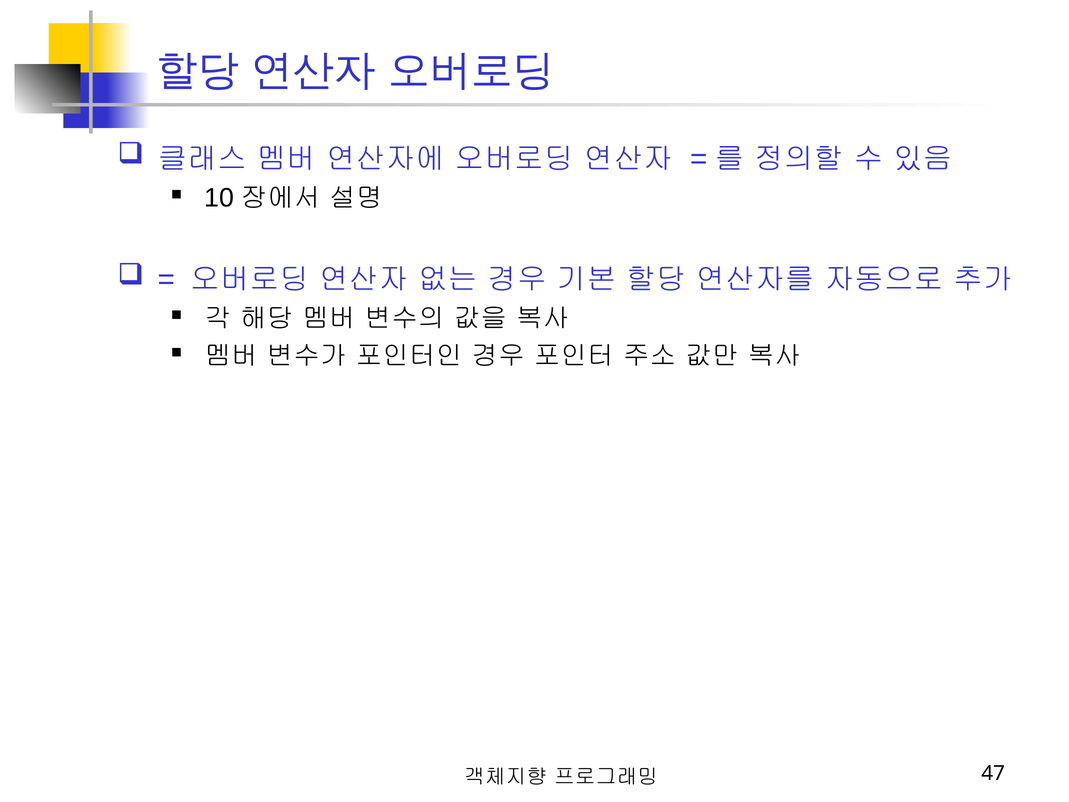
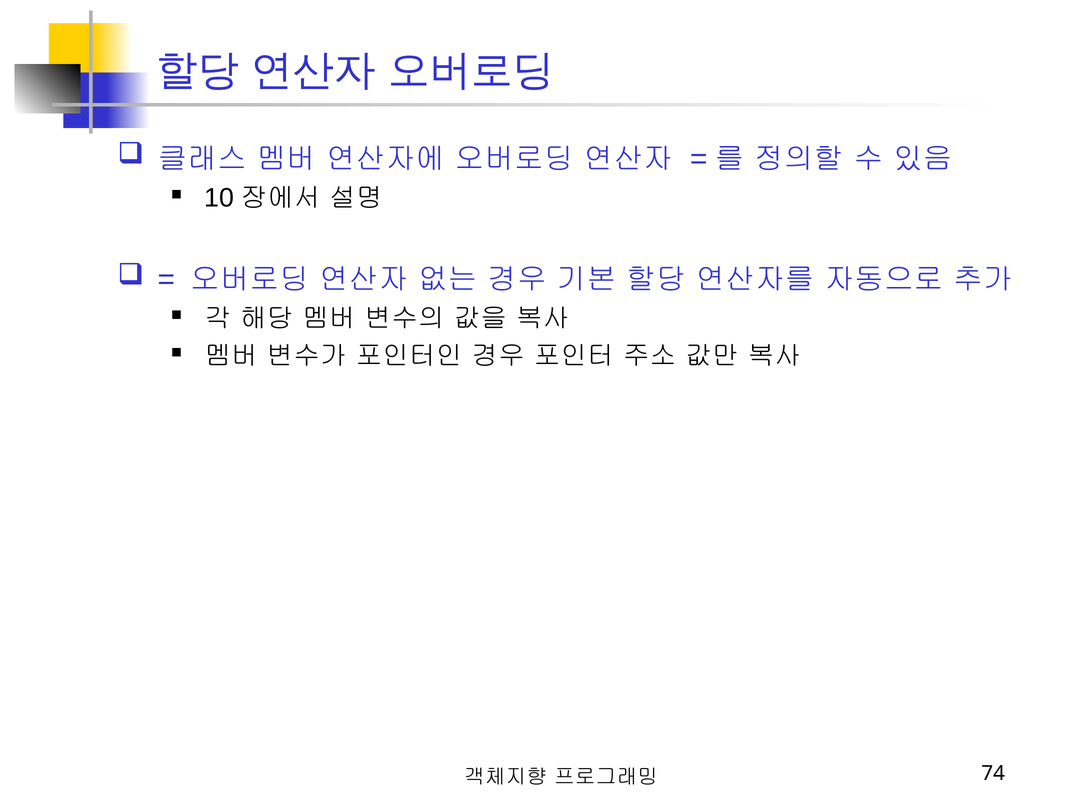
47: 47 -> 74 (993, 773)
